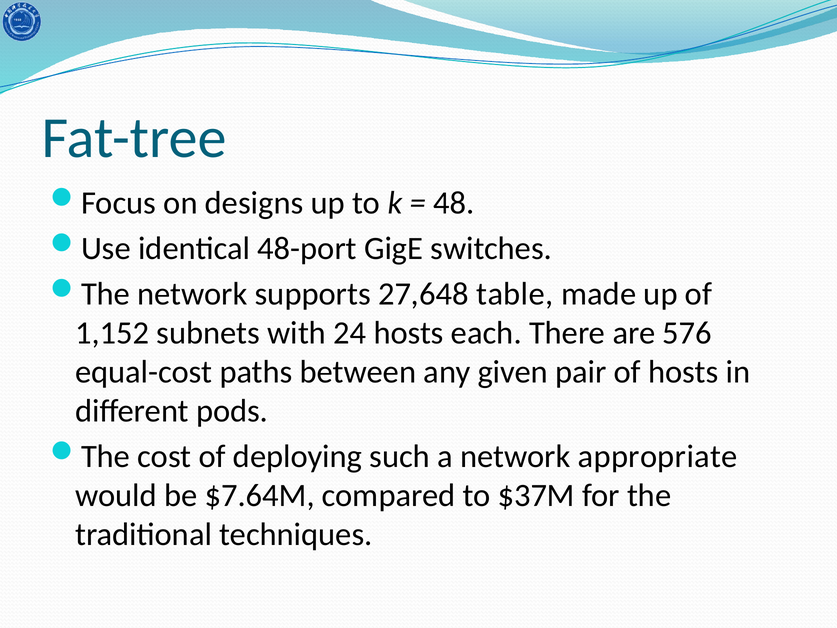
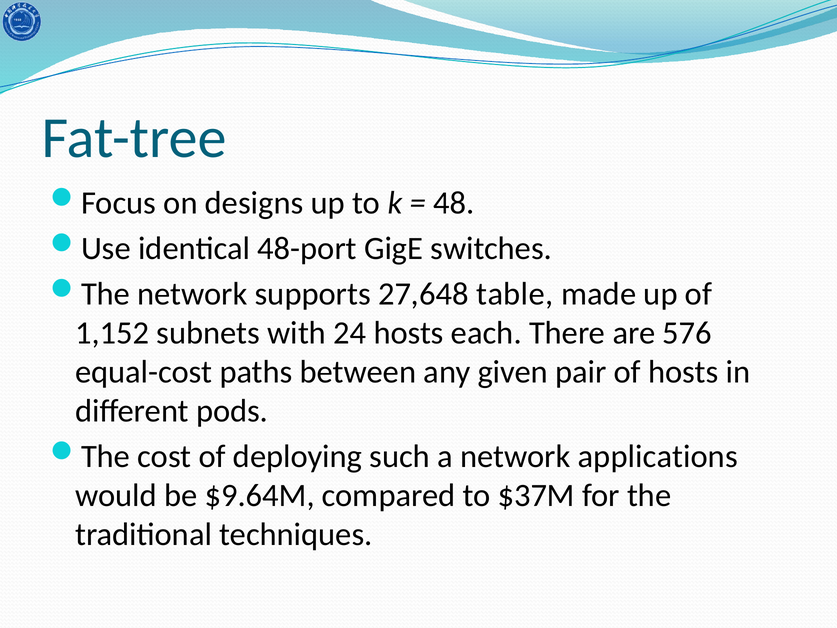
appropriate: appropriate -> applications (658, 456)
$7.64M: $7.64M -> $9.64M (260, 495)
